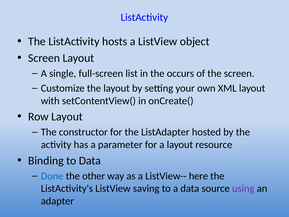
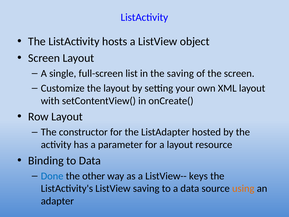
the occurs: occurs -> saving (180, 73)
here: here -> keys (198, 176)
using colour: purple -> orange (243, 188)
